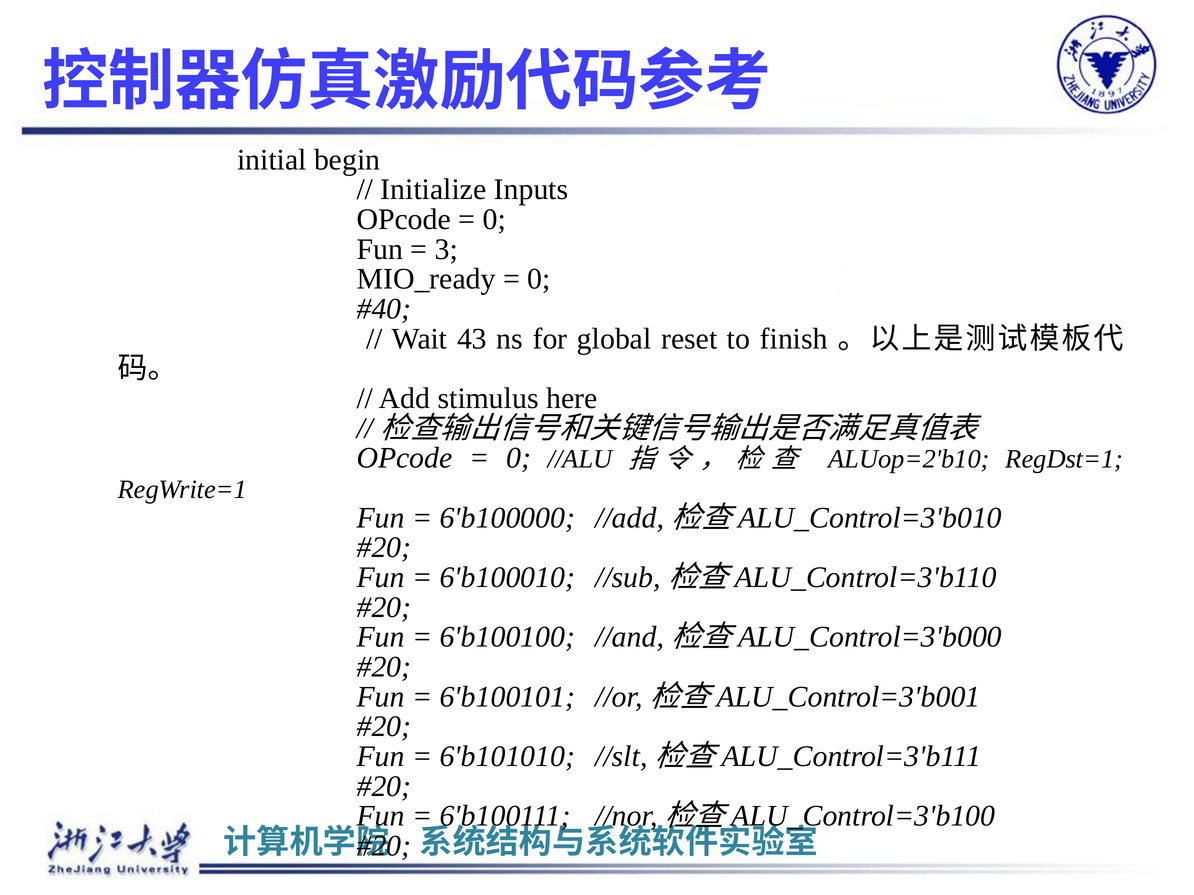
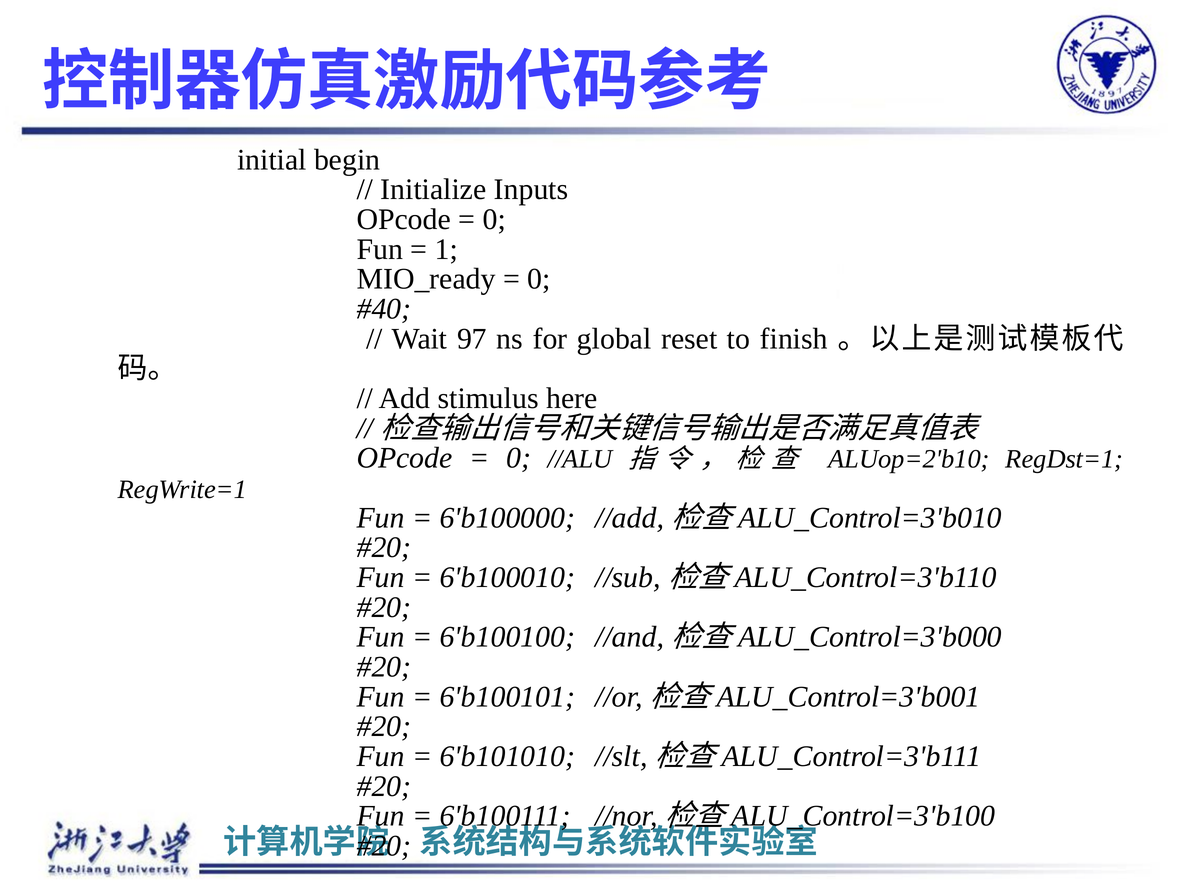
3: 3 -> 1 (446, 249)
43: 43 -> 97 (472, 339)
